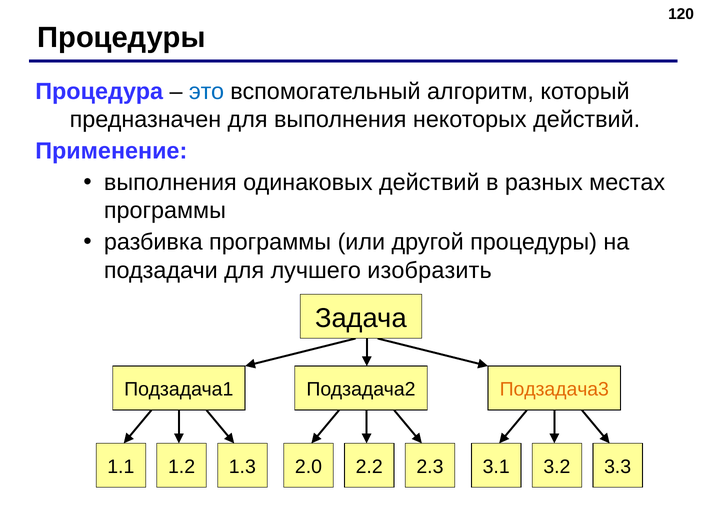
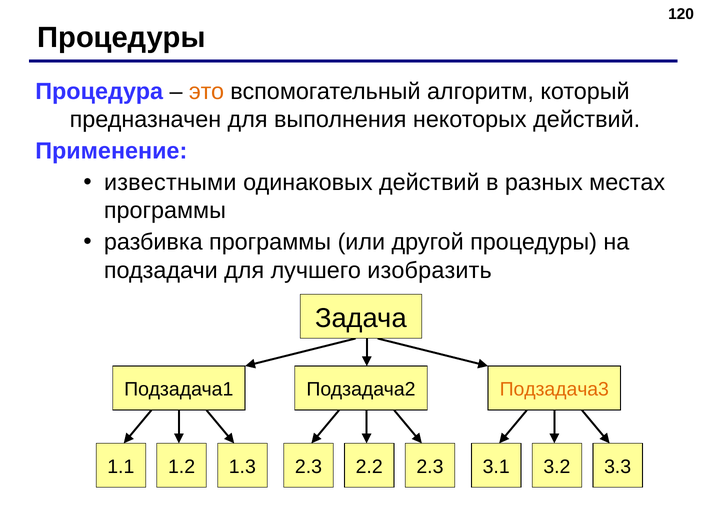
это colour: blue -> orange (207, 91)
выполнения: выполнения -> известными (170, 183)
1.3 2.0: 2.0 -> 2.3 (309, 466)
